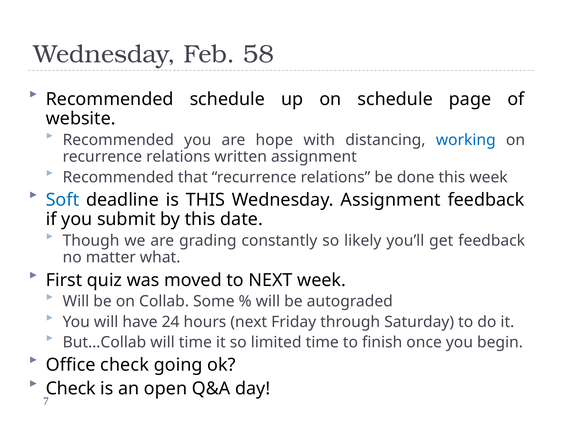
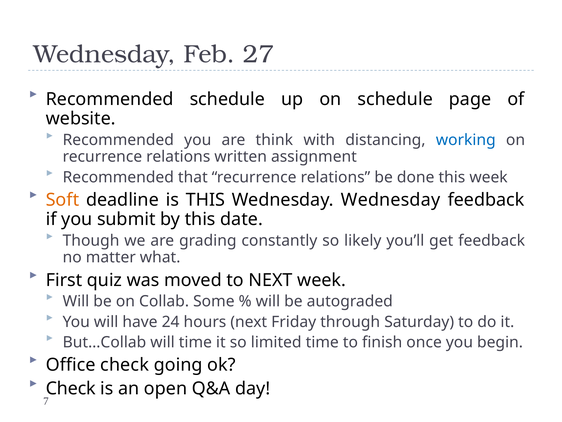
58: 58 -> 27 (258, 54)
hope: hope -> think (274, 140)
Soft colour: blue -> orange (62, 200)
Wednesday Assignment: Assignment -> Wednesday (391, 200)
